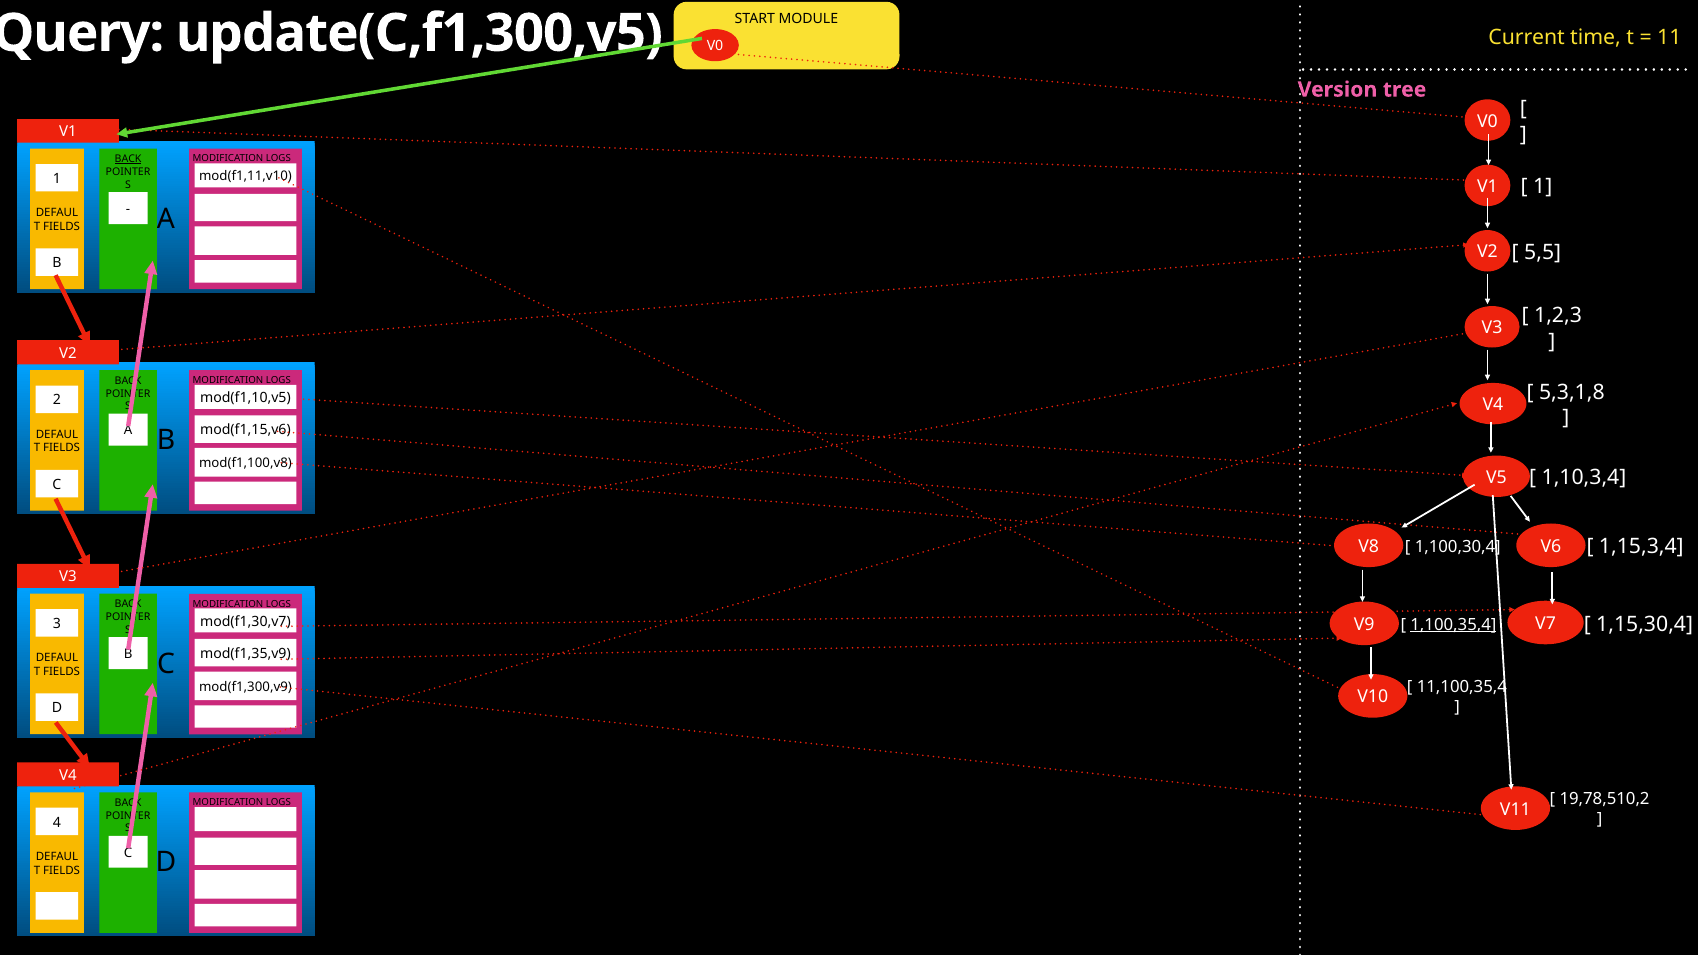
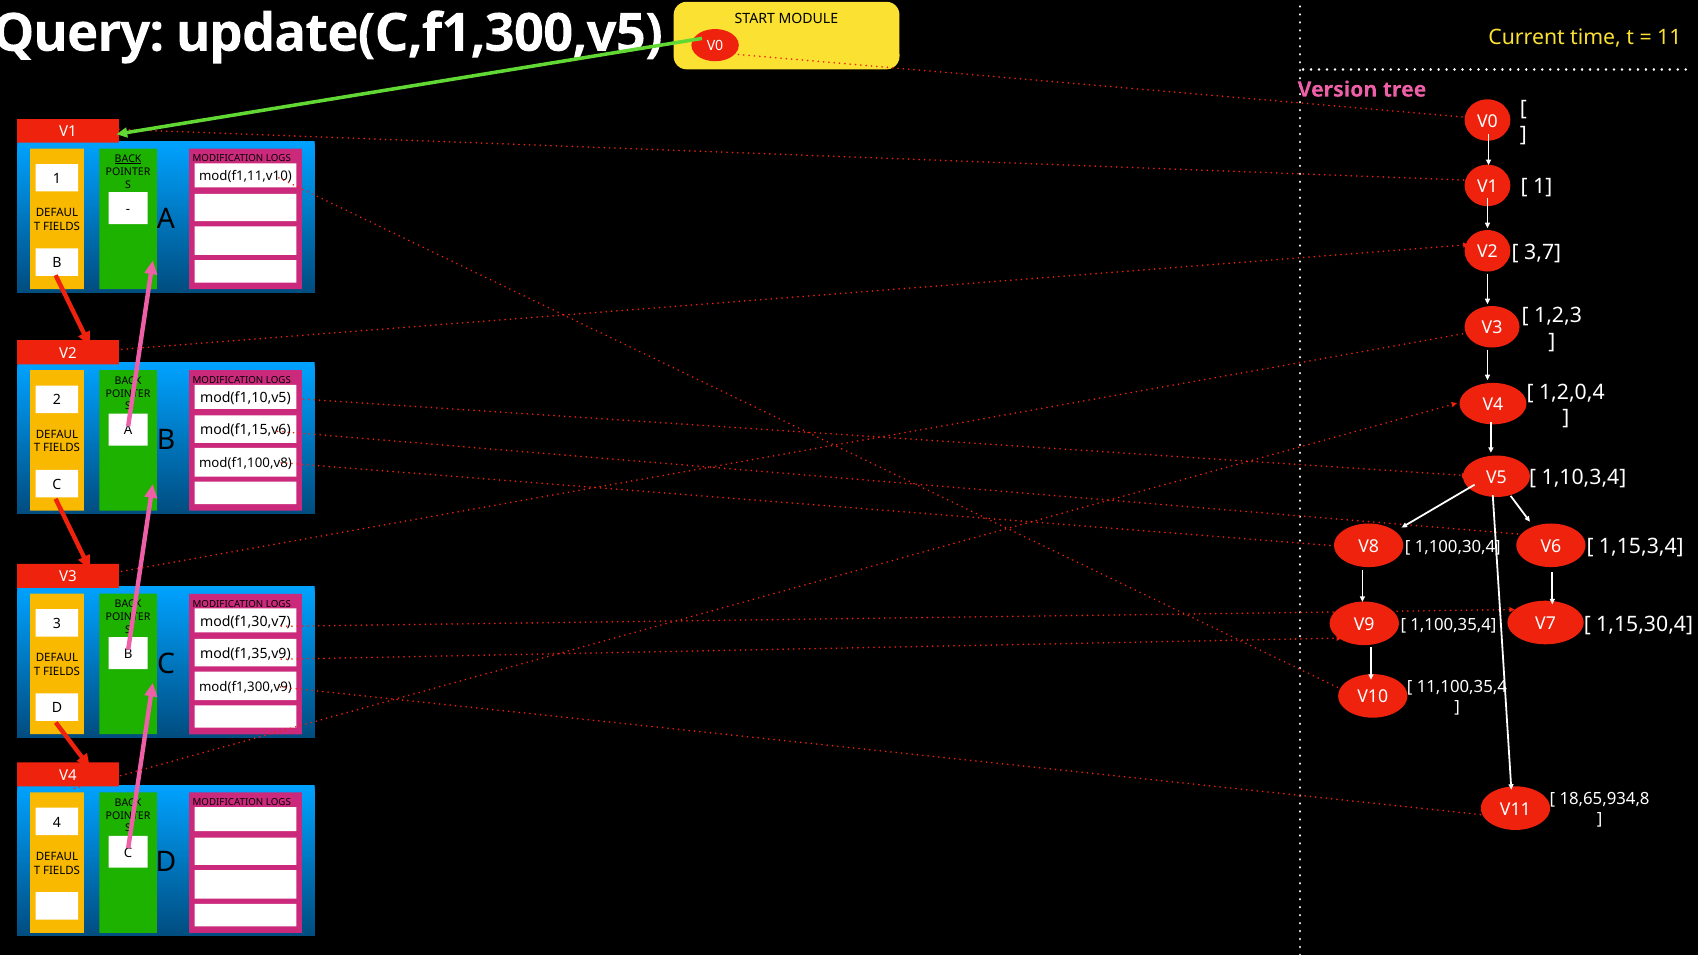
5,5: 5,5 -> 3,7 (1543, 252)
5,3,1,8: 5,3,1,8 -> 1,2,0,4 (1572, 392)
1,100,35,4 underline: present -> none (1453, 625)
19,78,510,2: 19,78,510,2 -> 18,65,934,8 (1605, 799)
